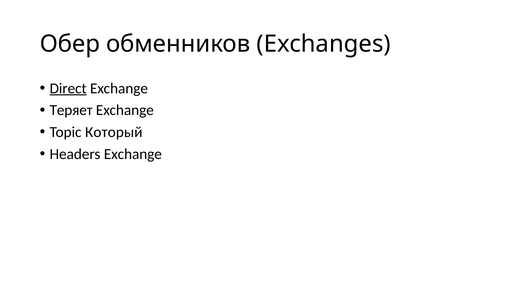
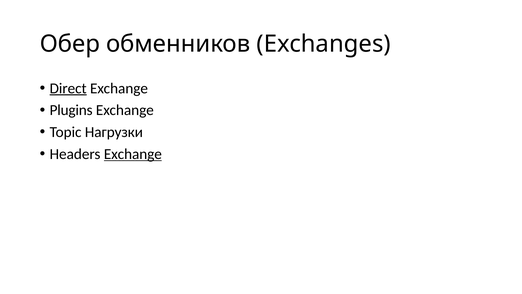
Теряет: Теряет -> Plugins (71, 110)
Который: Который -> Нагрузки (114, 132)
Exchange underline: none -> present (133, 154)
